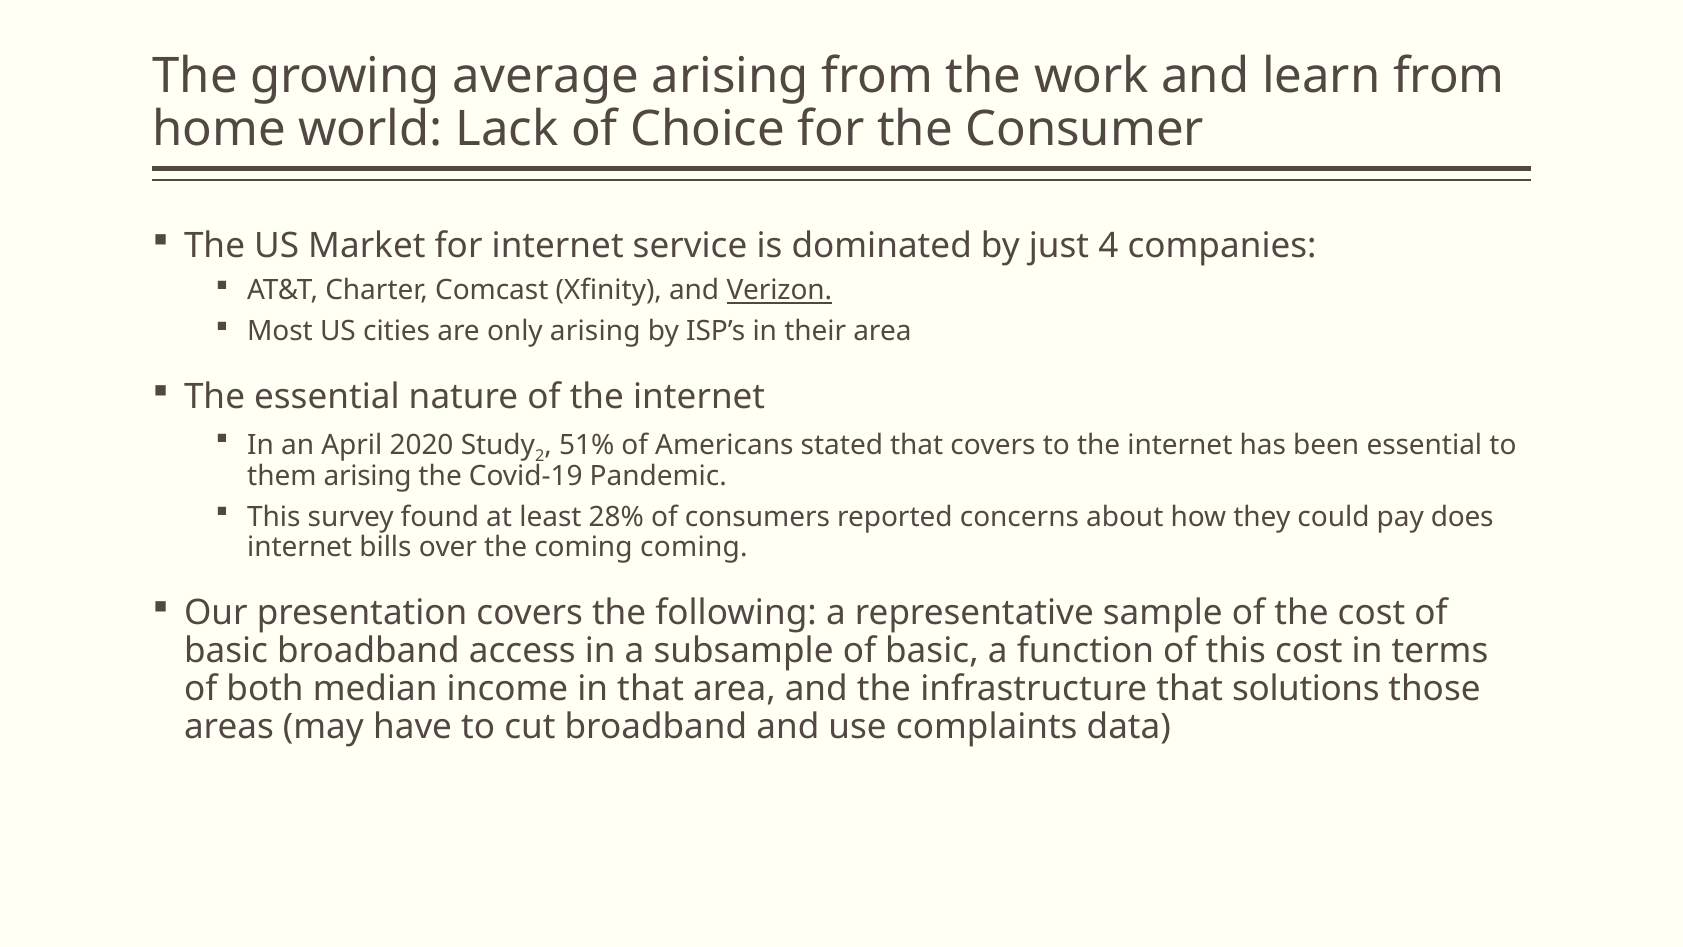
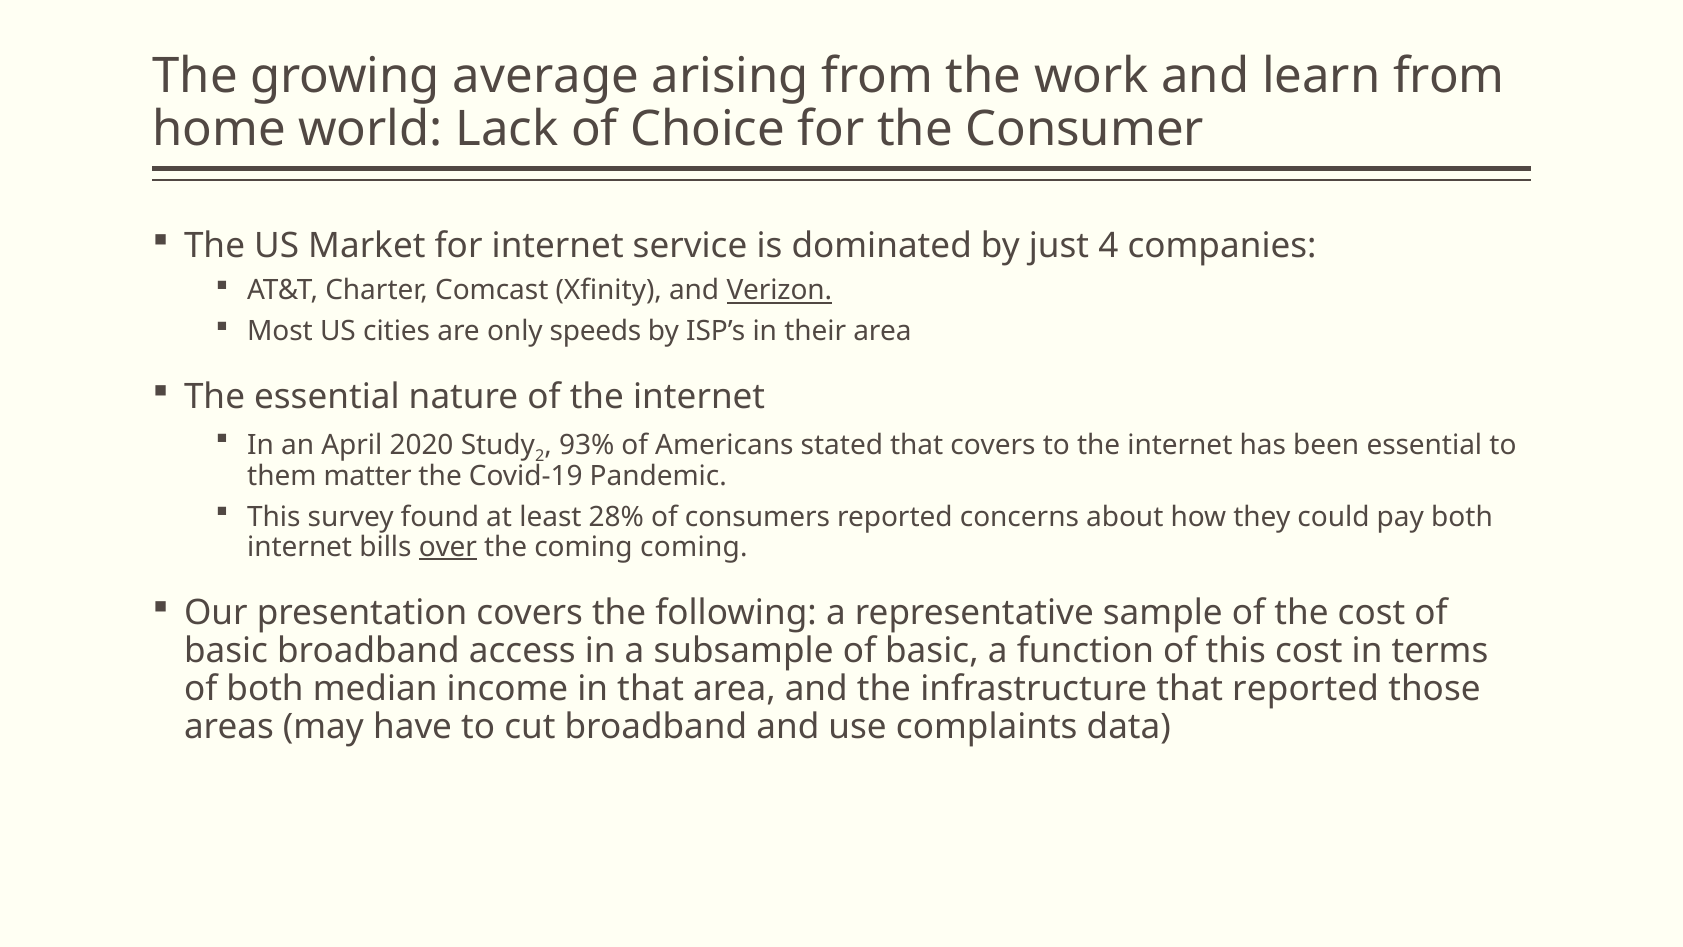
only arising: arising -> speeds (595, 331)
51%: 51% -> 93% (587, 445)
them arising: arising -> matter (368, 476)
pay does: does -> both (1462, 517)
over underline: none -> present (448, 547)
that solutions: solutions -> reported (1306, 688)
